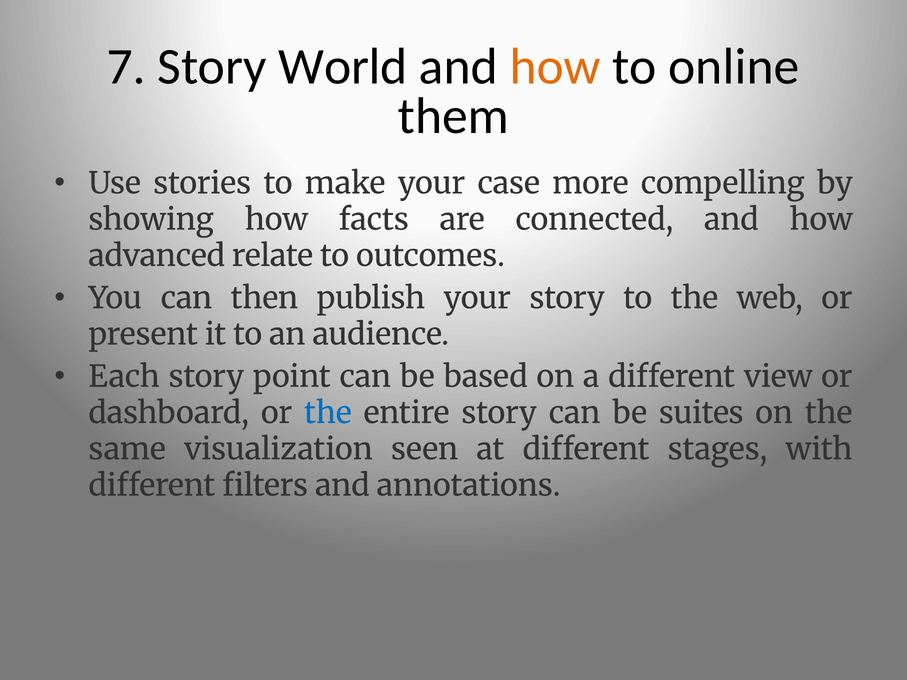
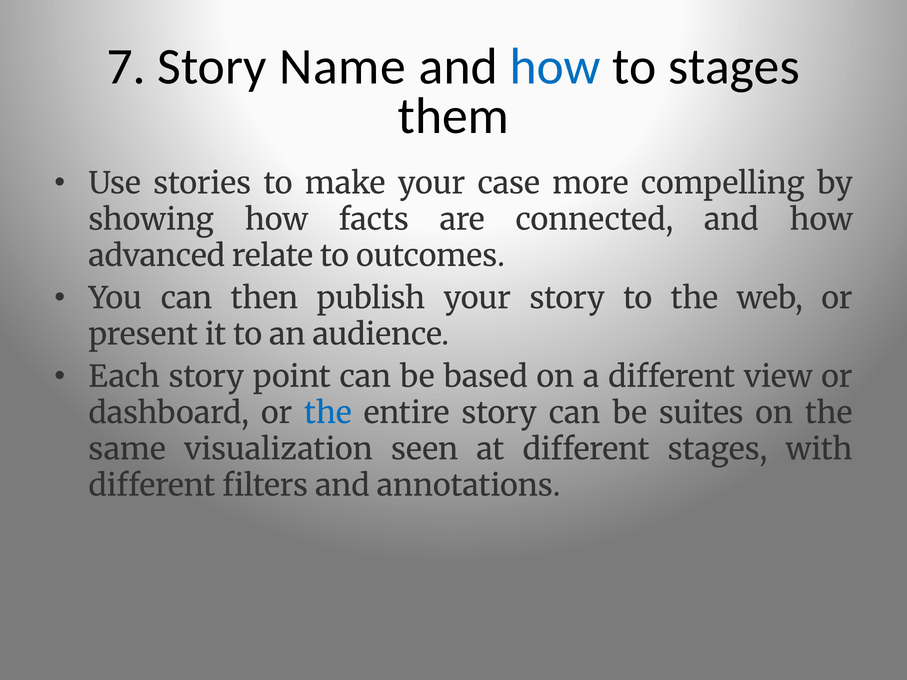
World: World -> Name (343, 67)
how colour: orange -> blue (555, 67)
to online: online -> stages (734, 67)
